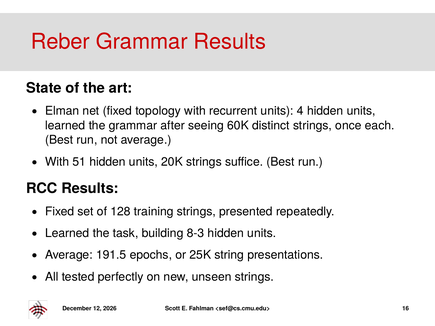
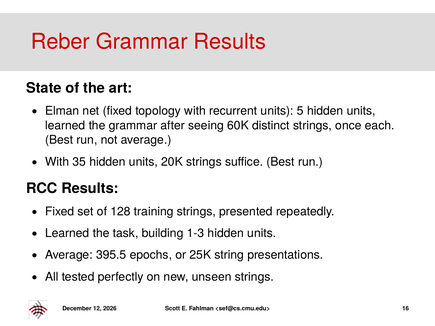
4: 4 -> 5 (300, 111)
51: 51 -> 35 (79, 162)
8-3: 8-3 -> 1-3 (195, 233)
191.5: 191.5 -> 395.5 (111, 255)
